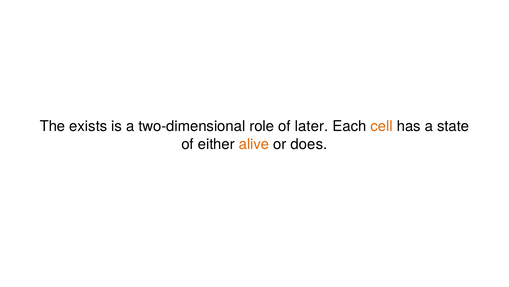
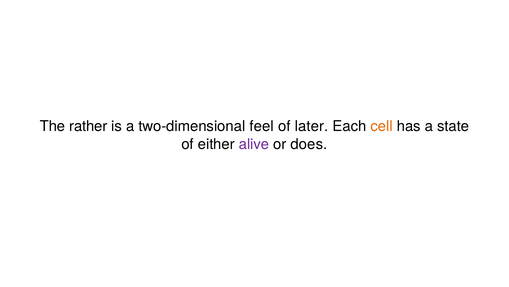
exists: exists -> rather (88, 126)
role: role -> feel (262, 126)
alive colour: orange -> purple (254, 144)
